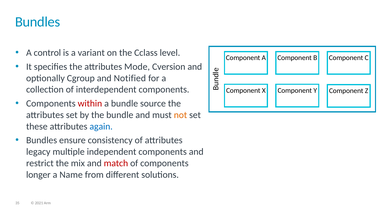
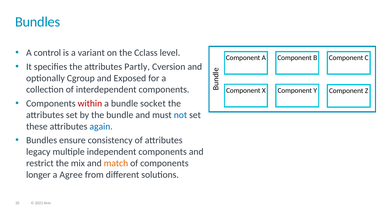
Mode: Mode -> Partly (137, 67)
Notified: Notified -> Exposed (130, 78)
source: source -> socket (153, 103)
not colour: orange -> blue (180, 115)
match colour: red -> orange (116, 163)
Name: Name -> Agree (71, 175)
